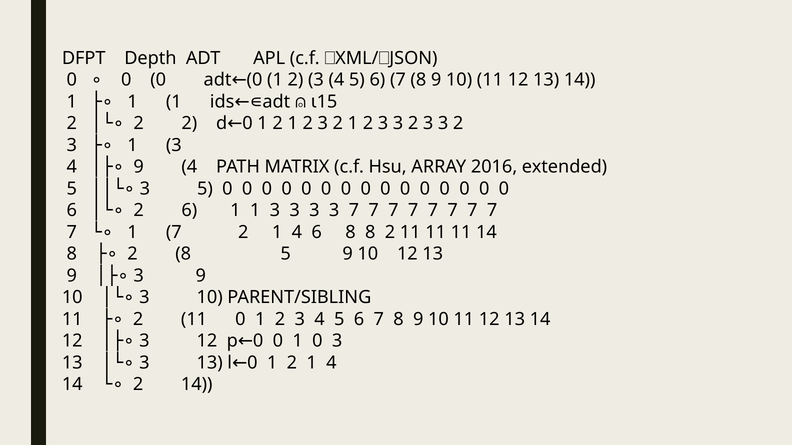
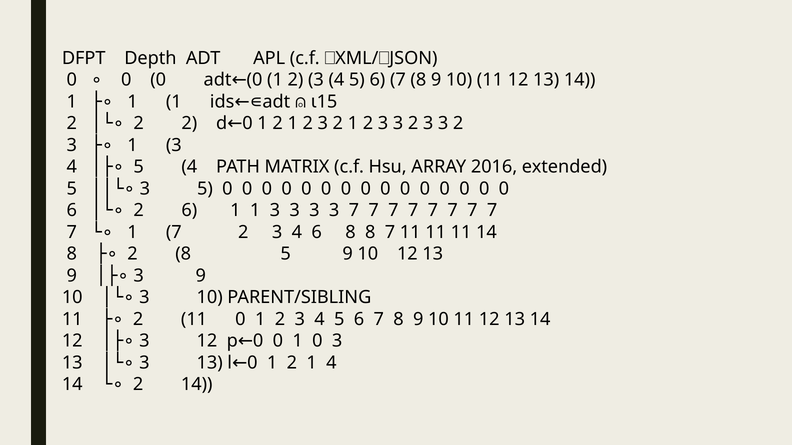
9: 9 -> 5 (139, 167)
7 2 1: 1 -> 3 (277, 232)
8 8 2: 2 -> 7 (390, 232)
